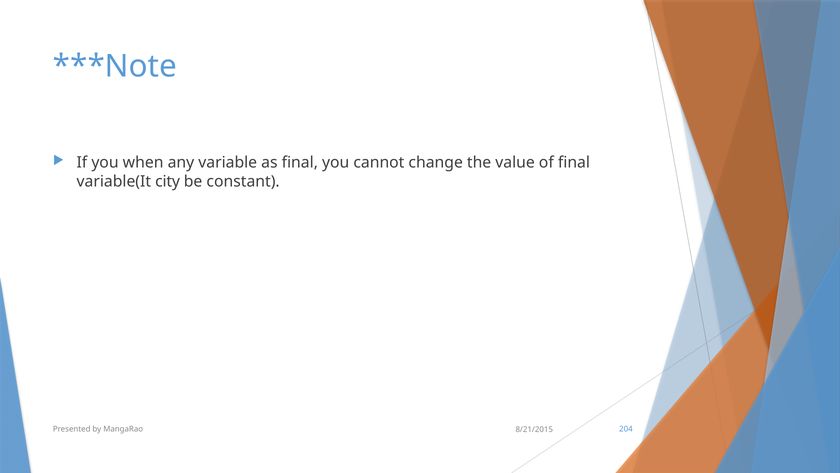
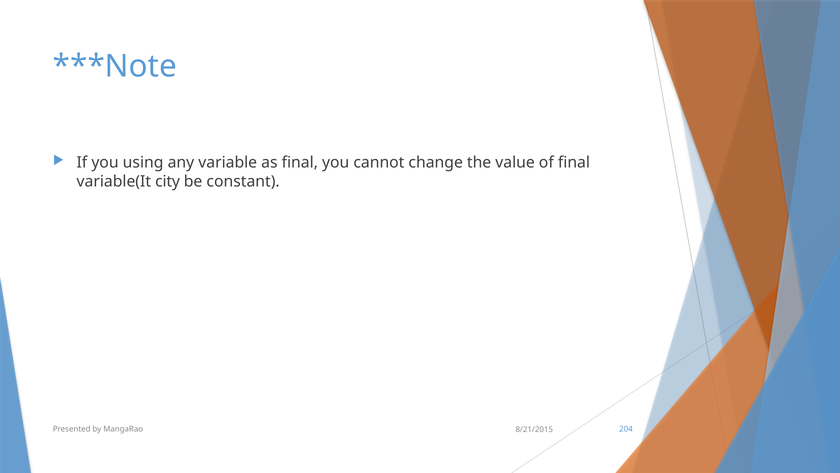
when: when -> using (143, 163)
